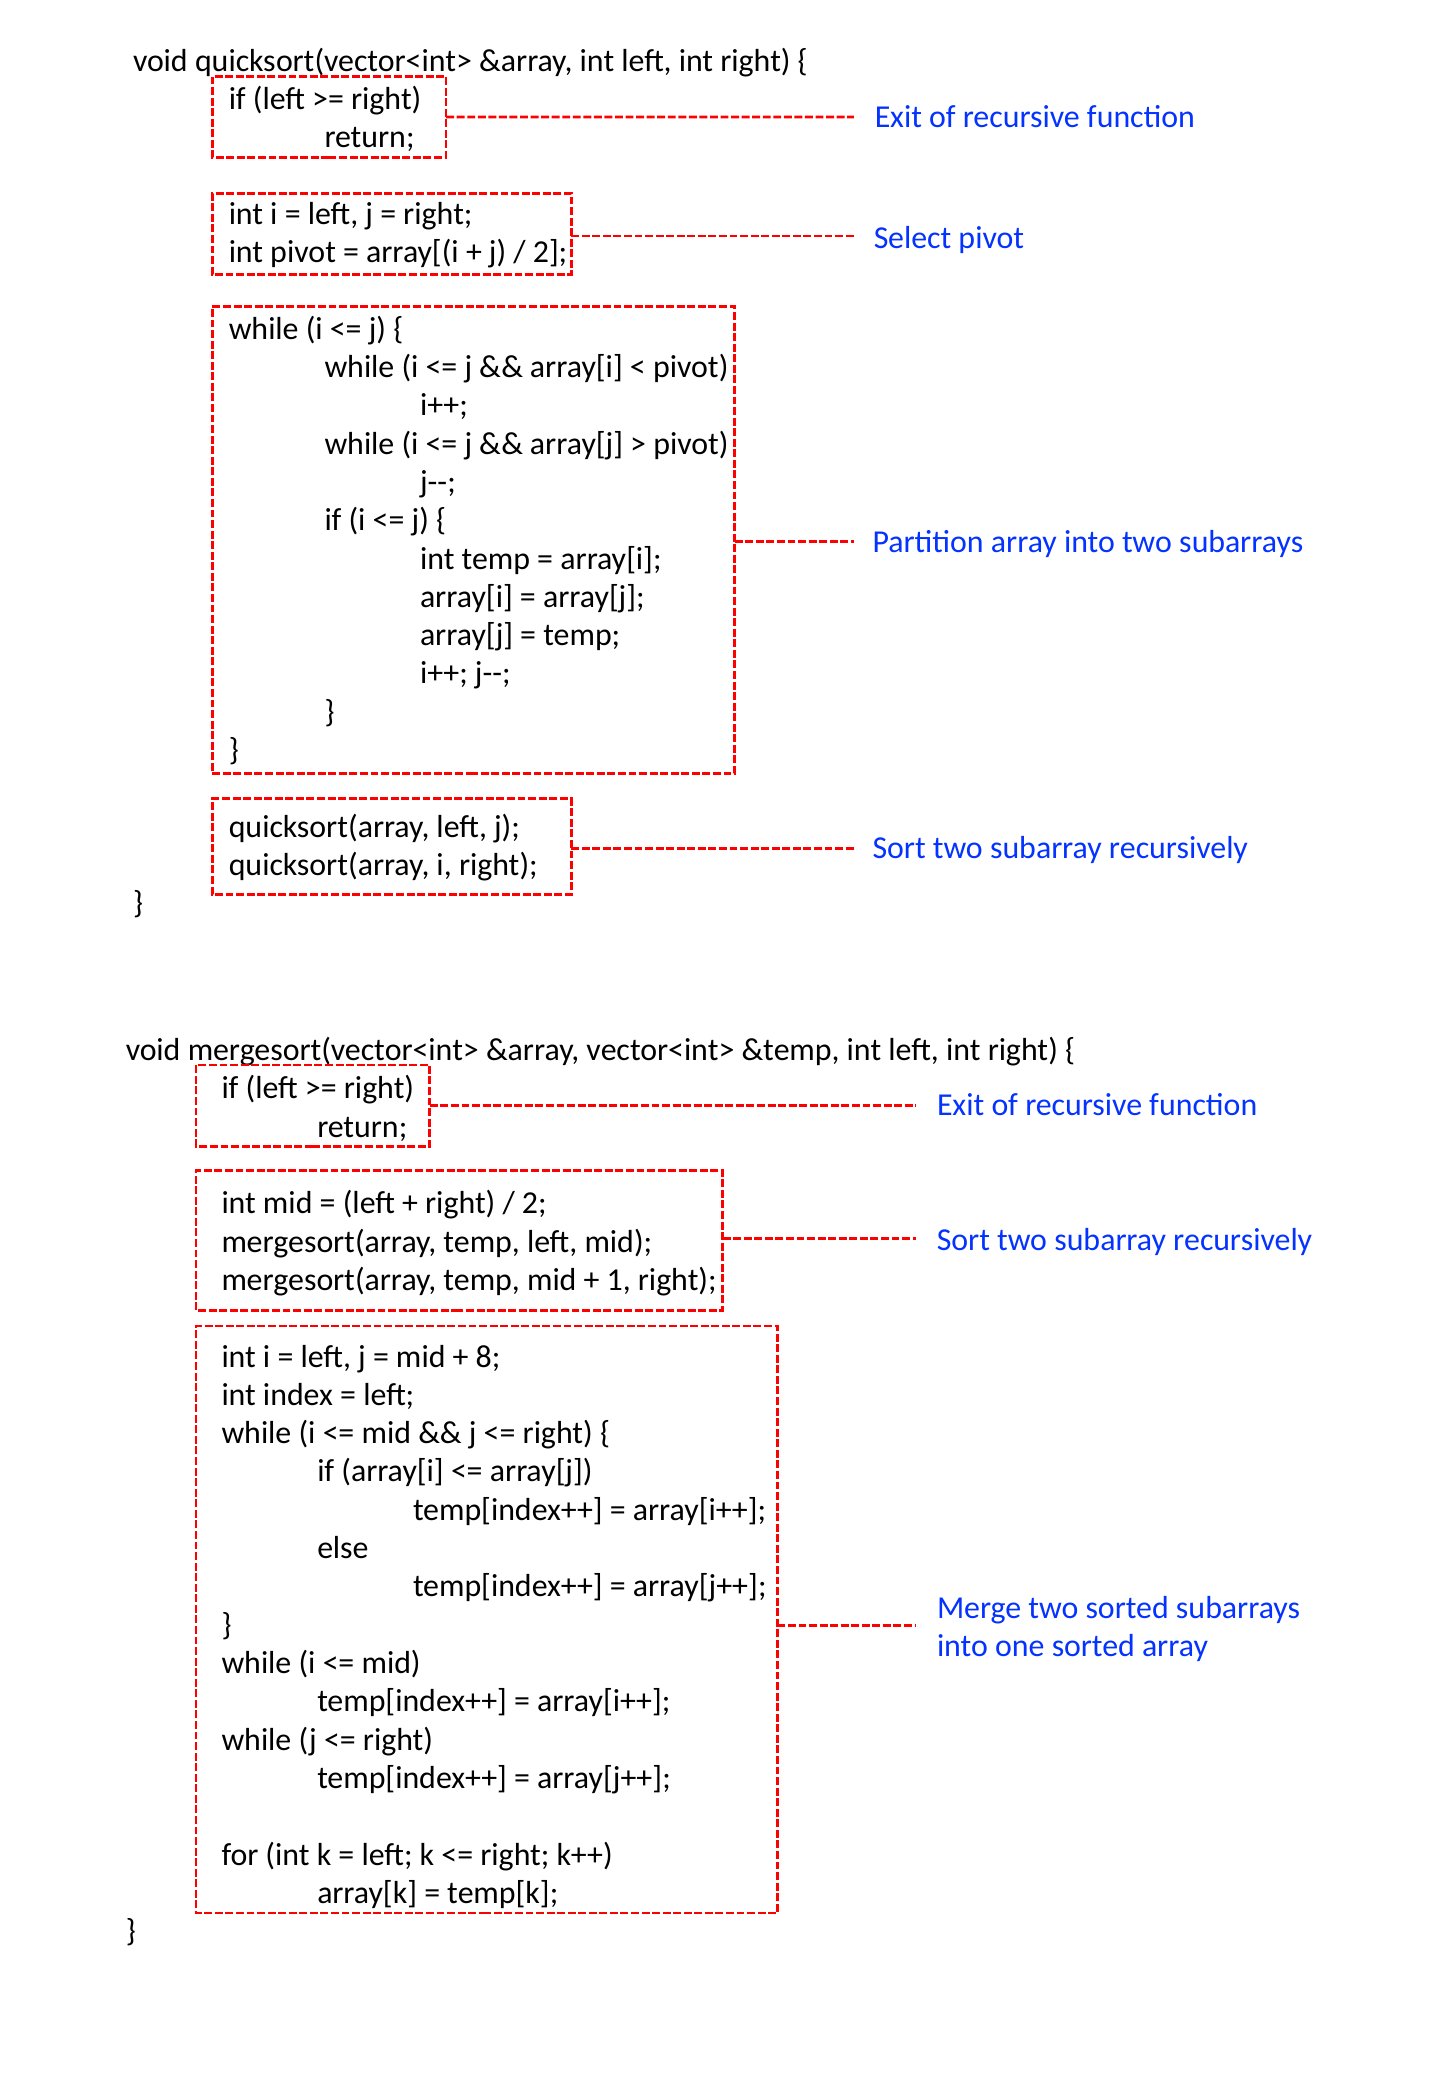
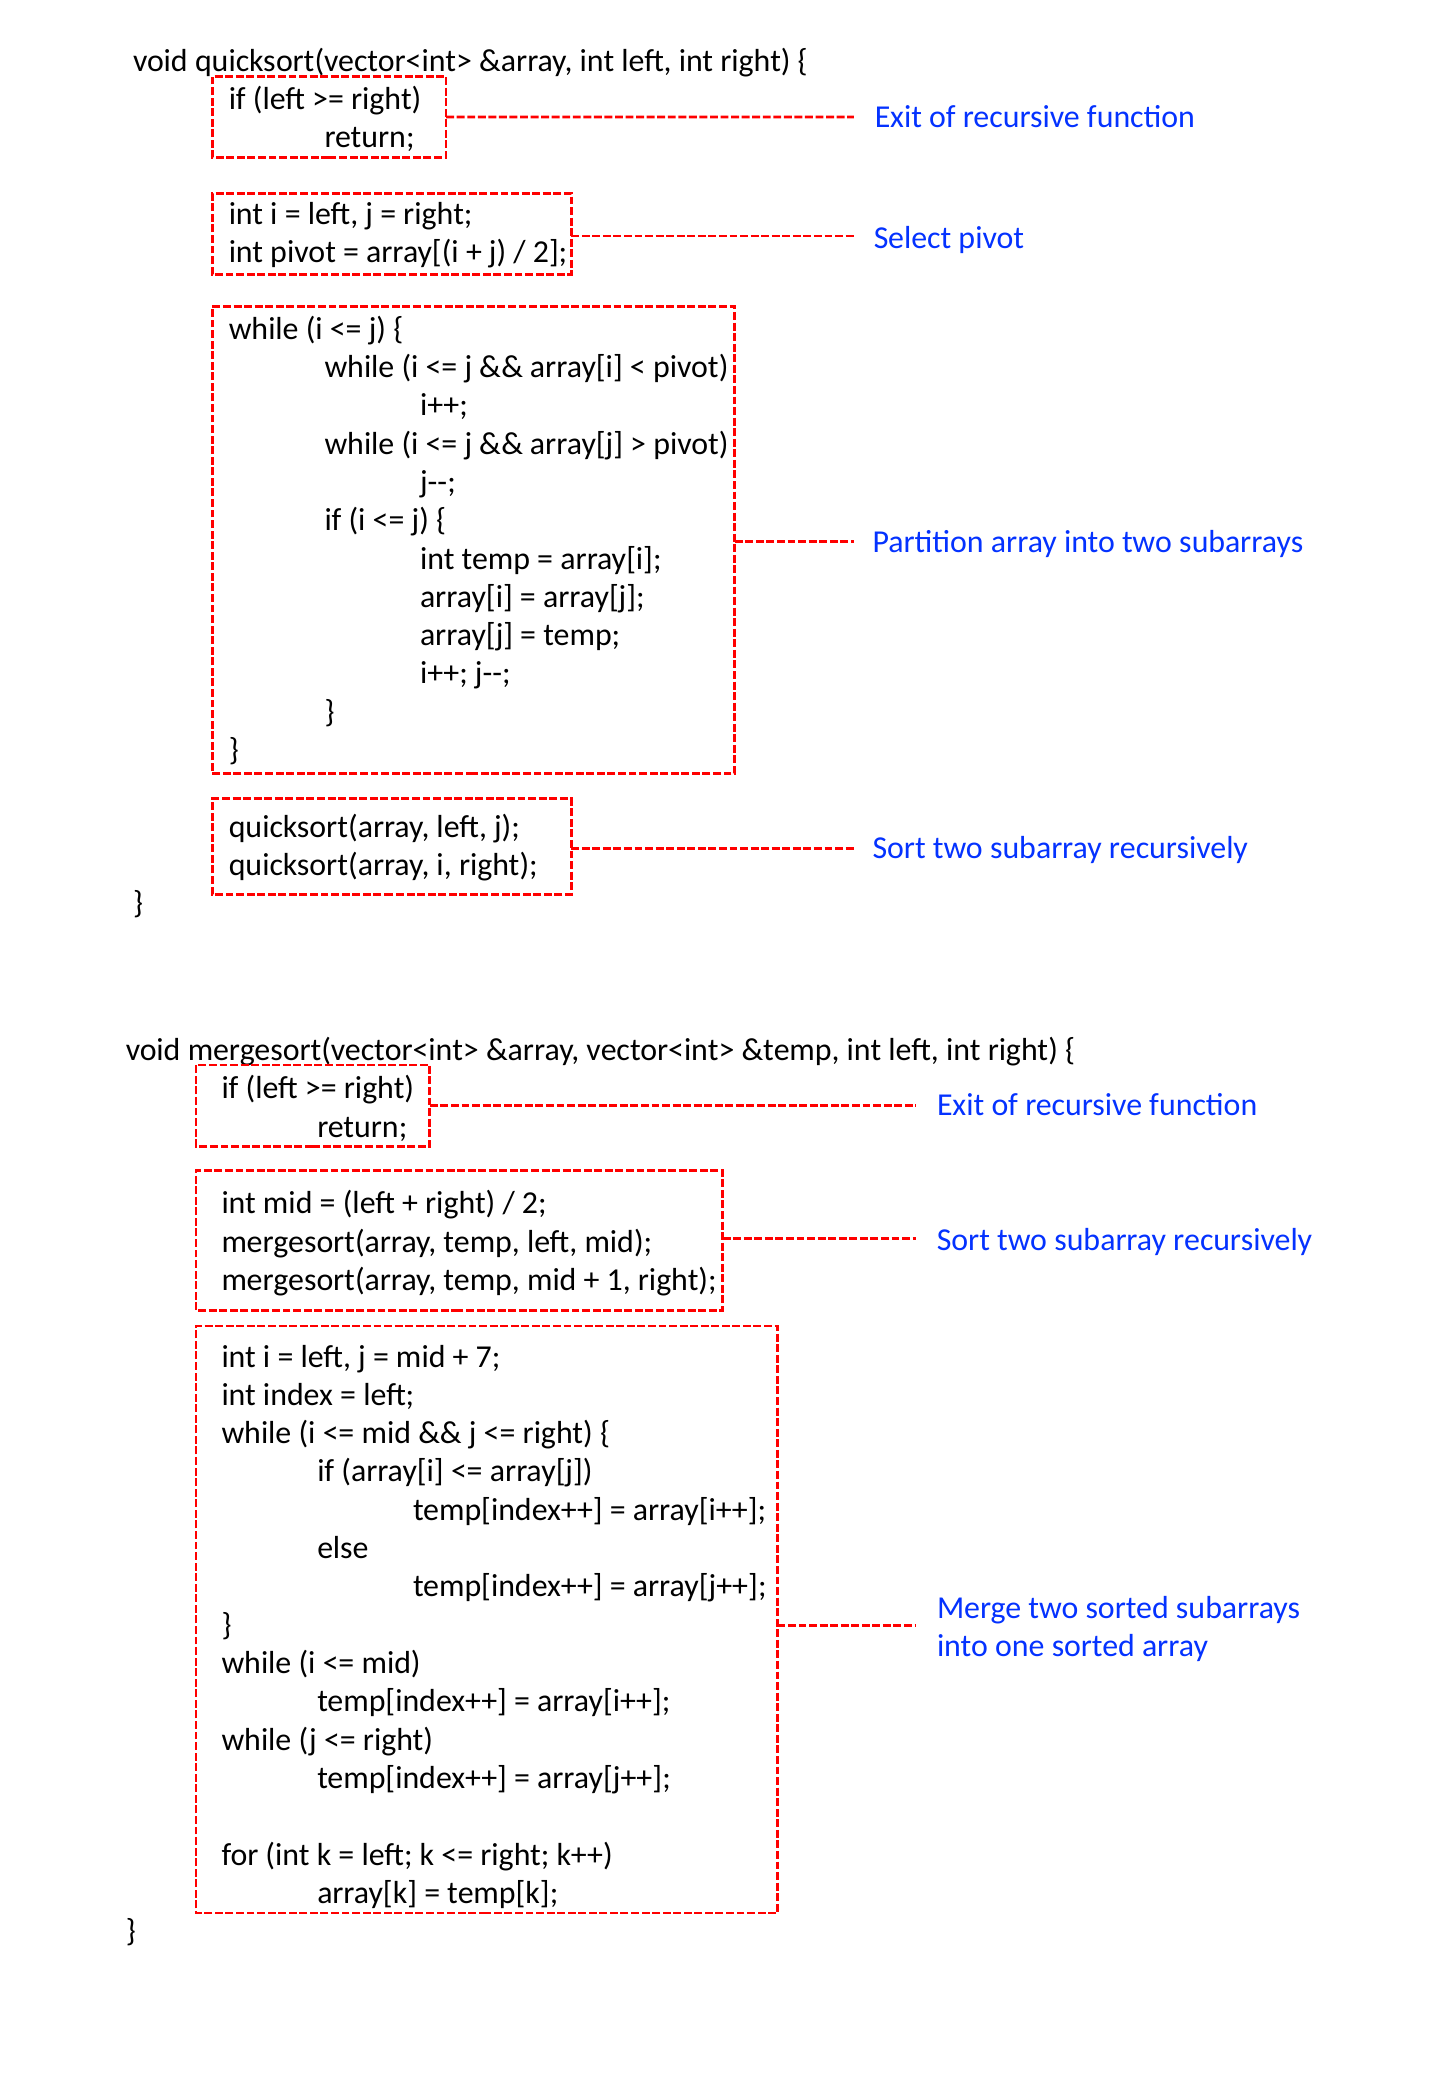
8: 8 -> 7 (488, 1356)
